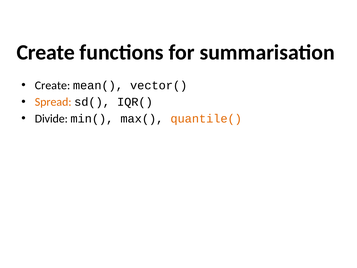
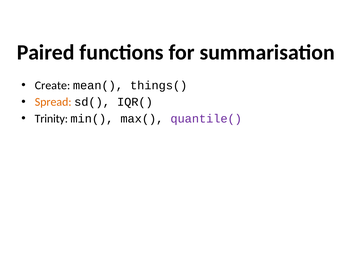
Create: Create -> Paired (46, 52)
vector(: vector( -> things( (159, 85)
Divide: Divide -> Trinity (51, 119)
quantile( colour: orange -> purple (206, 119)
